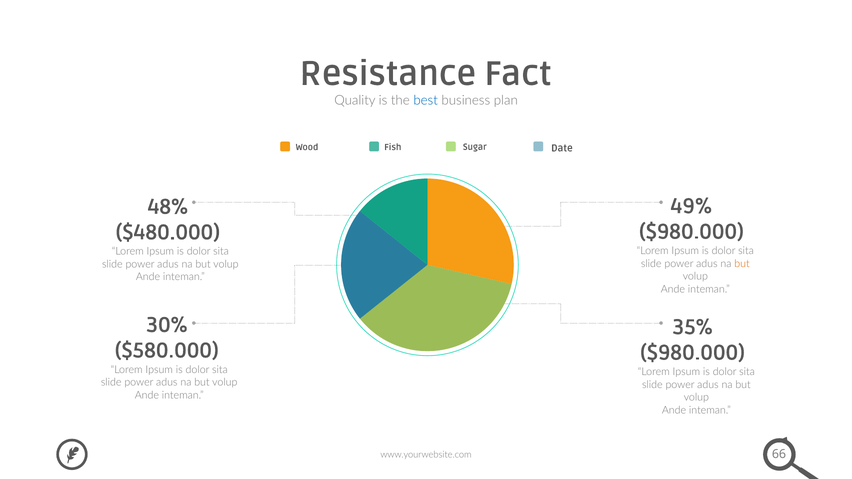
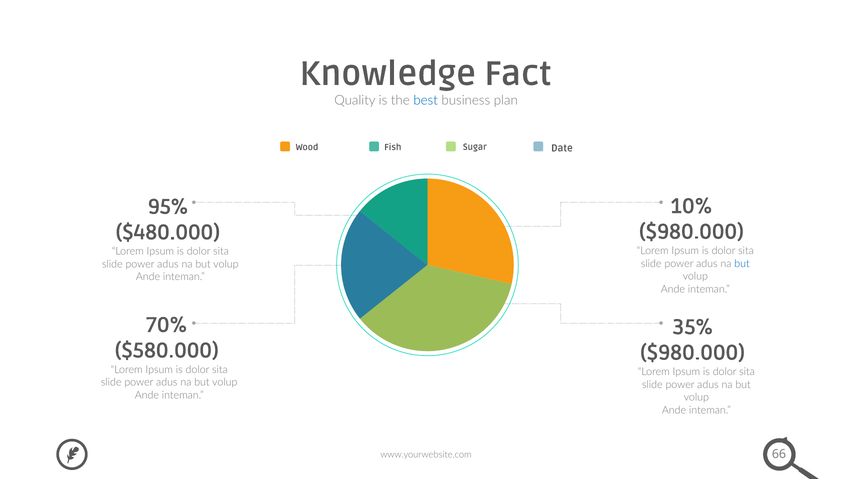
Resistance: Resistance -> Knowledge (388, 74)
49%: 49% -> 10% (691, 206)
48%: 48% -> 95% (168, 207)
but colour: orange -> blue (742, 264)
30%: 30% -> 70% (167, 325)
